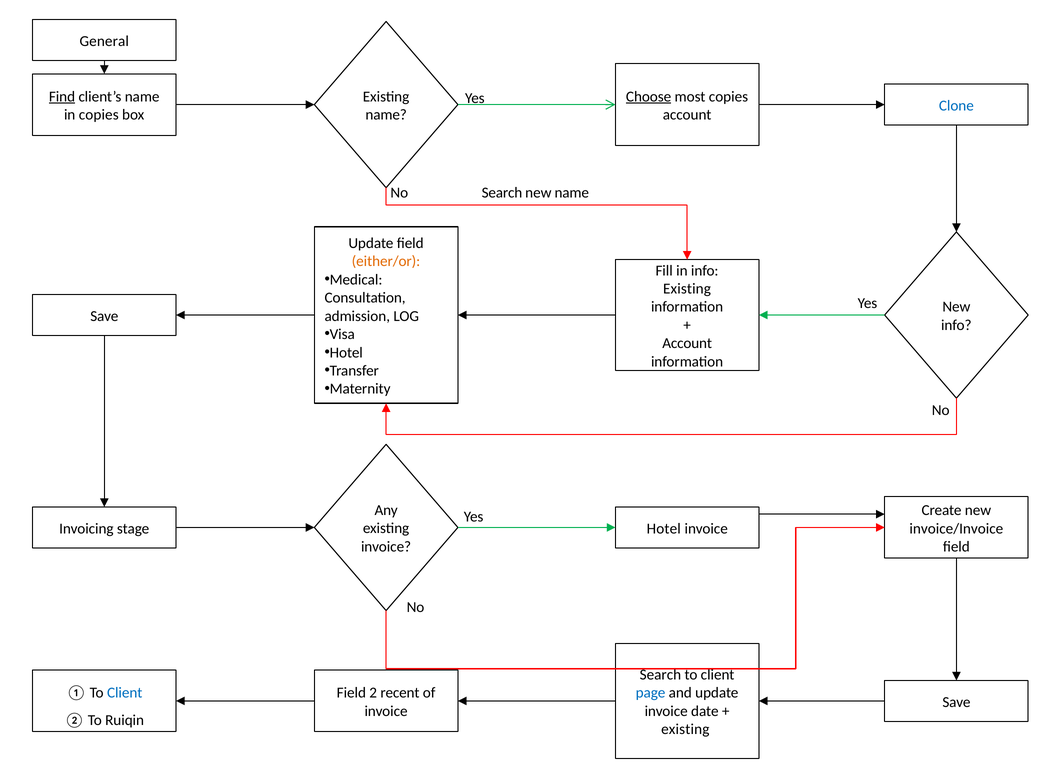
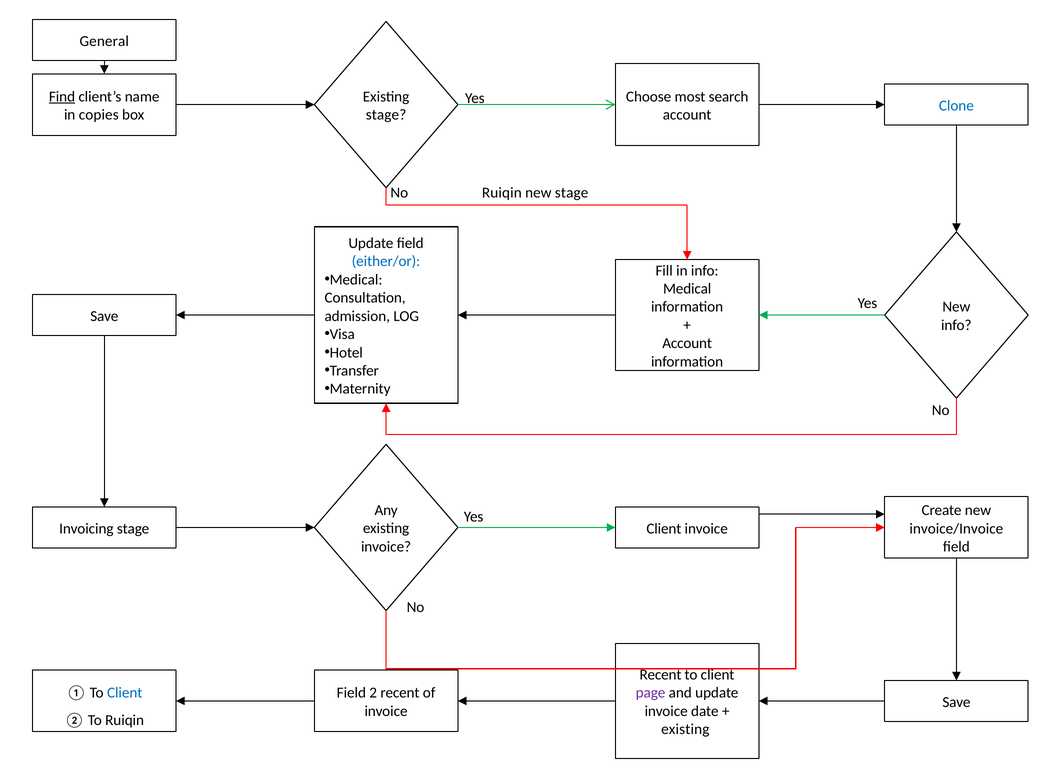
Choose underline: present -> none (649, 96)
most copies: copies -> search (729, 96)
name: name -> stage (386, 115)
Search: Search -> Ruiqin (502, 193)
new name: name -> stage (572, 193)
either/or colour: orange -> blue (386, 261)
Existing: Existing -> Medical (687, 289)
Hotel: Hotel -> Client (664, 528)
Search: Search -> Recent (661, 674)
page colour: blue -> purple (651, 692)
